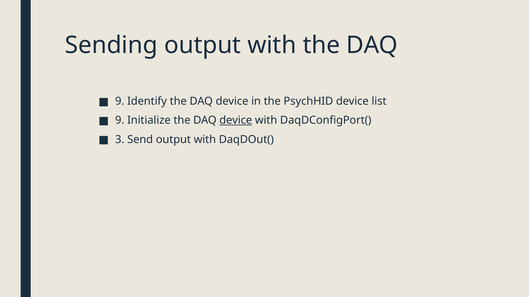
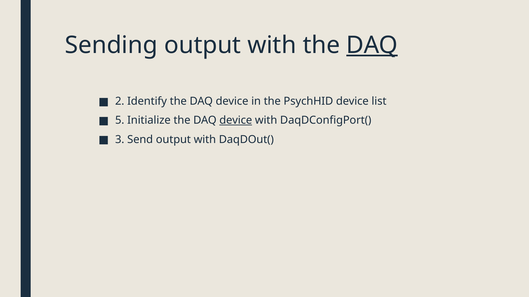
DAQ underline: none -> present (372, 45)
9: 9 -> 2 (120, 102)
9: 9 -> 5 (120, 121)
